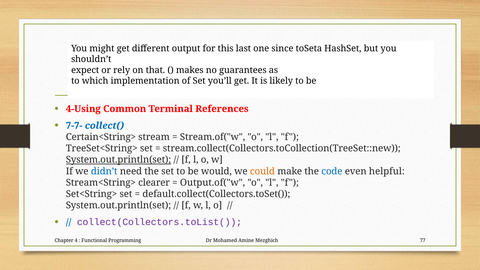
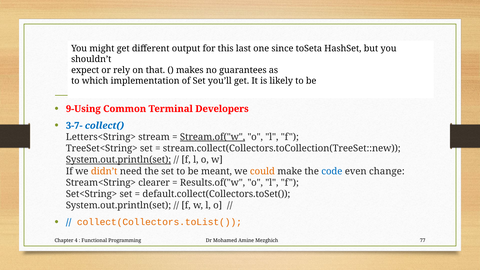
4-Using: 4-Using -> 9-Using (83, 109)
References: References -> Developers (222, 109)
7-7-: 7-7- -> 3-7- (74, 126)
Certain<String>: Certain<String> -> Letters<String> (101, 137)
Stream.of("w underline: none -> present (213, 137)
didn’t colour: blue -> orange (104, 171)
would: would -> meant (216, 171)
helpful: helpful -> change (387, 171)
Output.of("w: Output.of("w -> Results.of("w (213, 183)
collect(Collectors.toList( colour: purple -> orange (159, 222)
